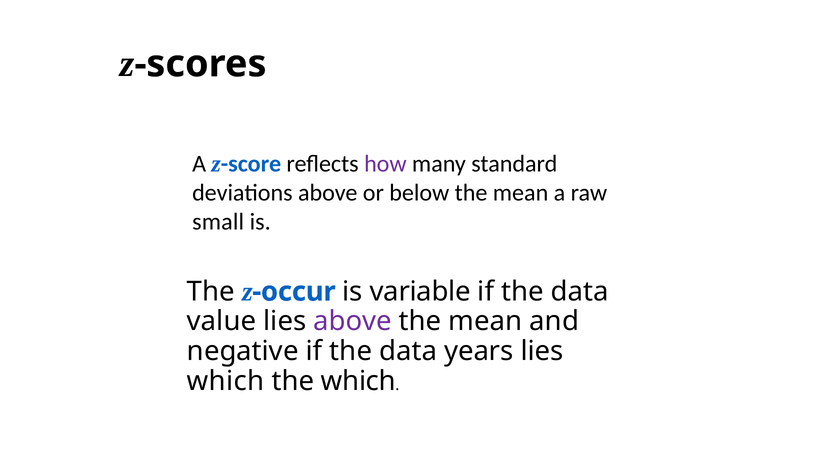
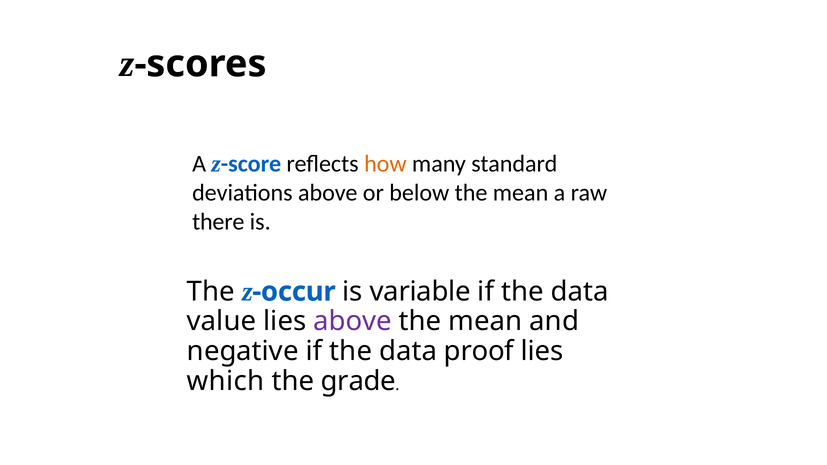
how colour: purple -> orange (385, 164)
small: small -> there (218, 222)
years: years -> proof (479, 351)
the which: which -> grade (358, 381)
